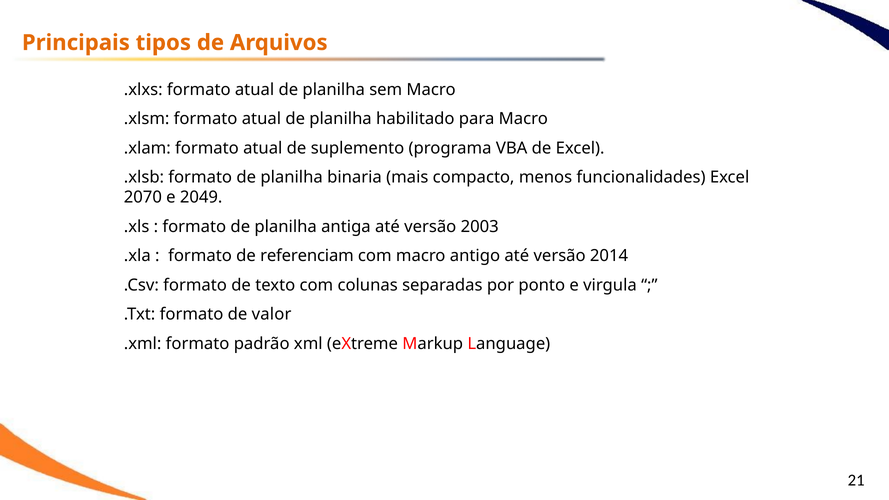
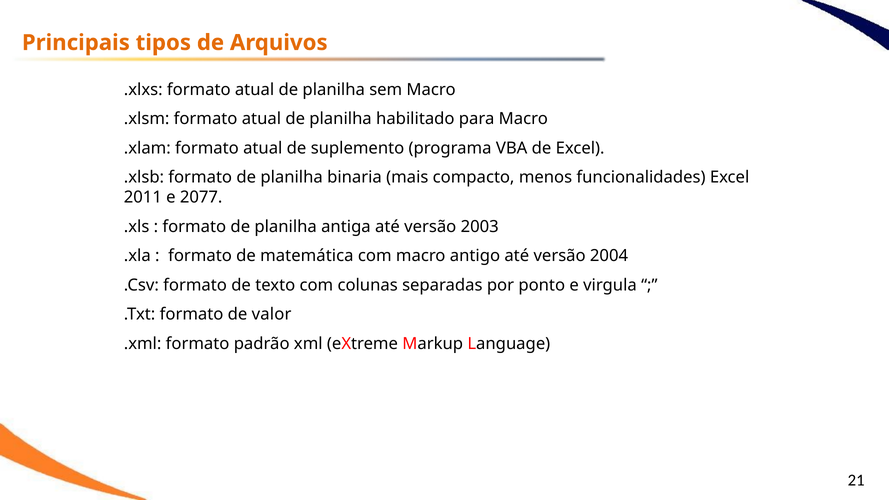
2070: 2070 -> 2011 (143, 197)
2049: 2049 -> 2077 (201, 197)
referenciam: referenciam -> matemática (307, 256)
2014: 2014 -> 2004 (609, 256)
